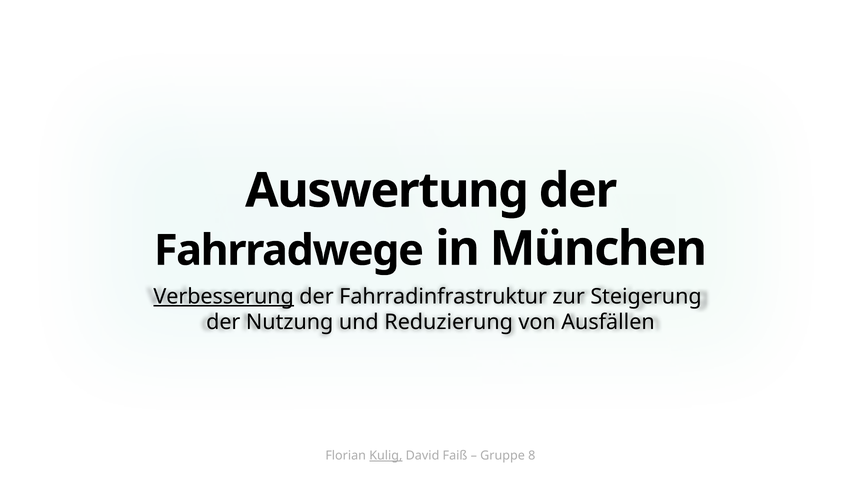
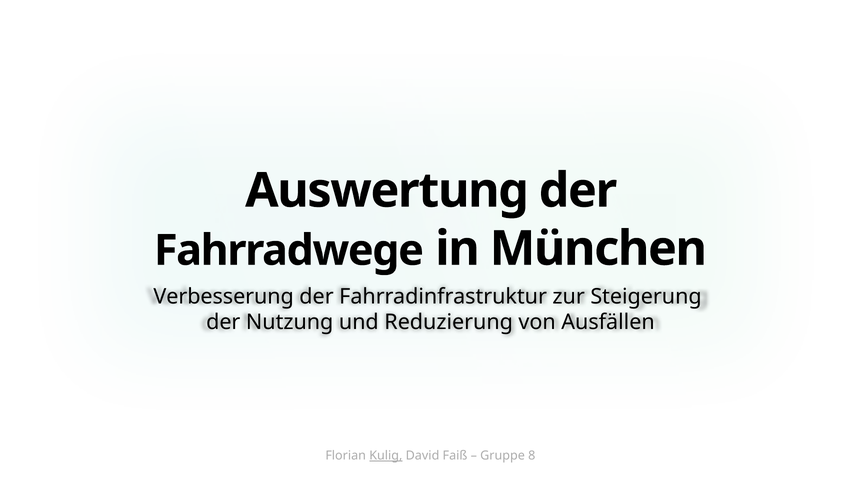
Verbesserung underline: present -> none (224, 297)
